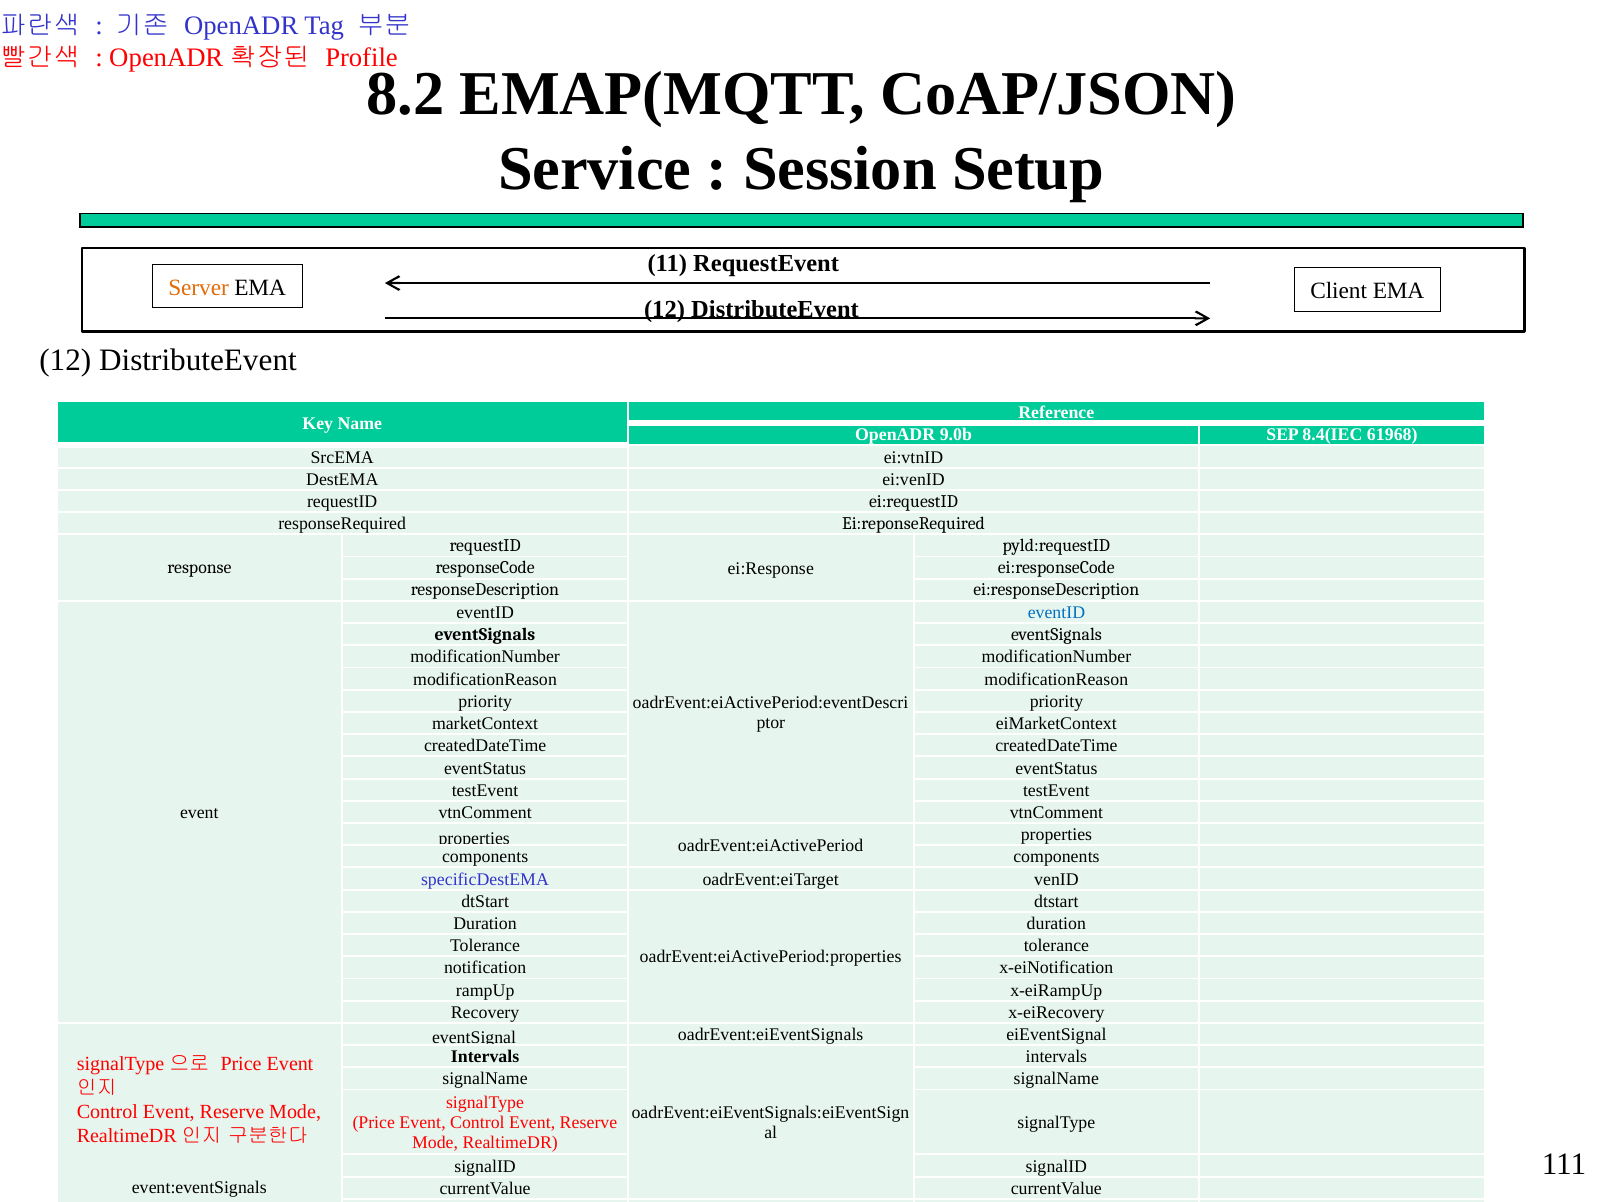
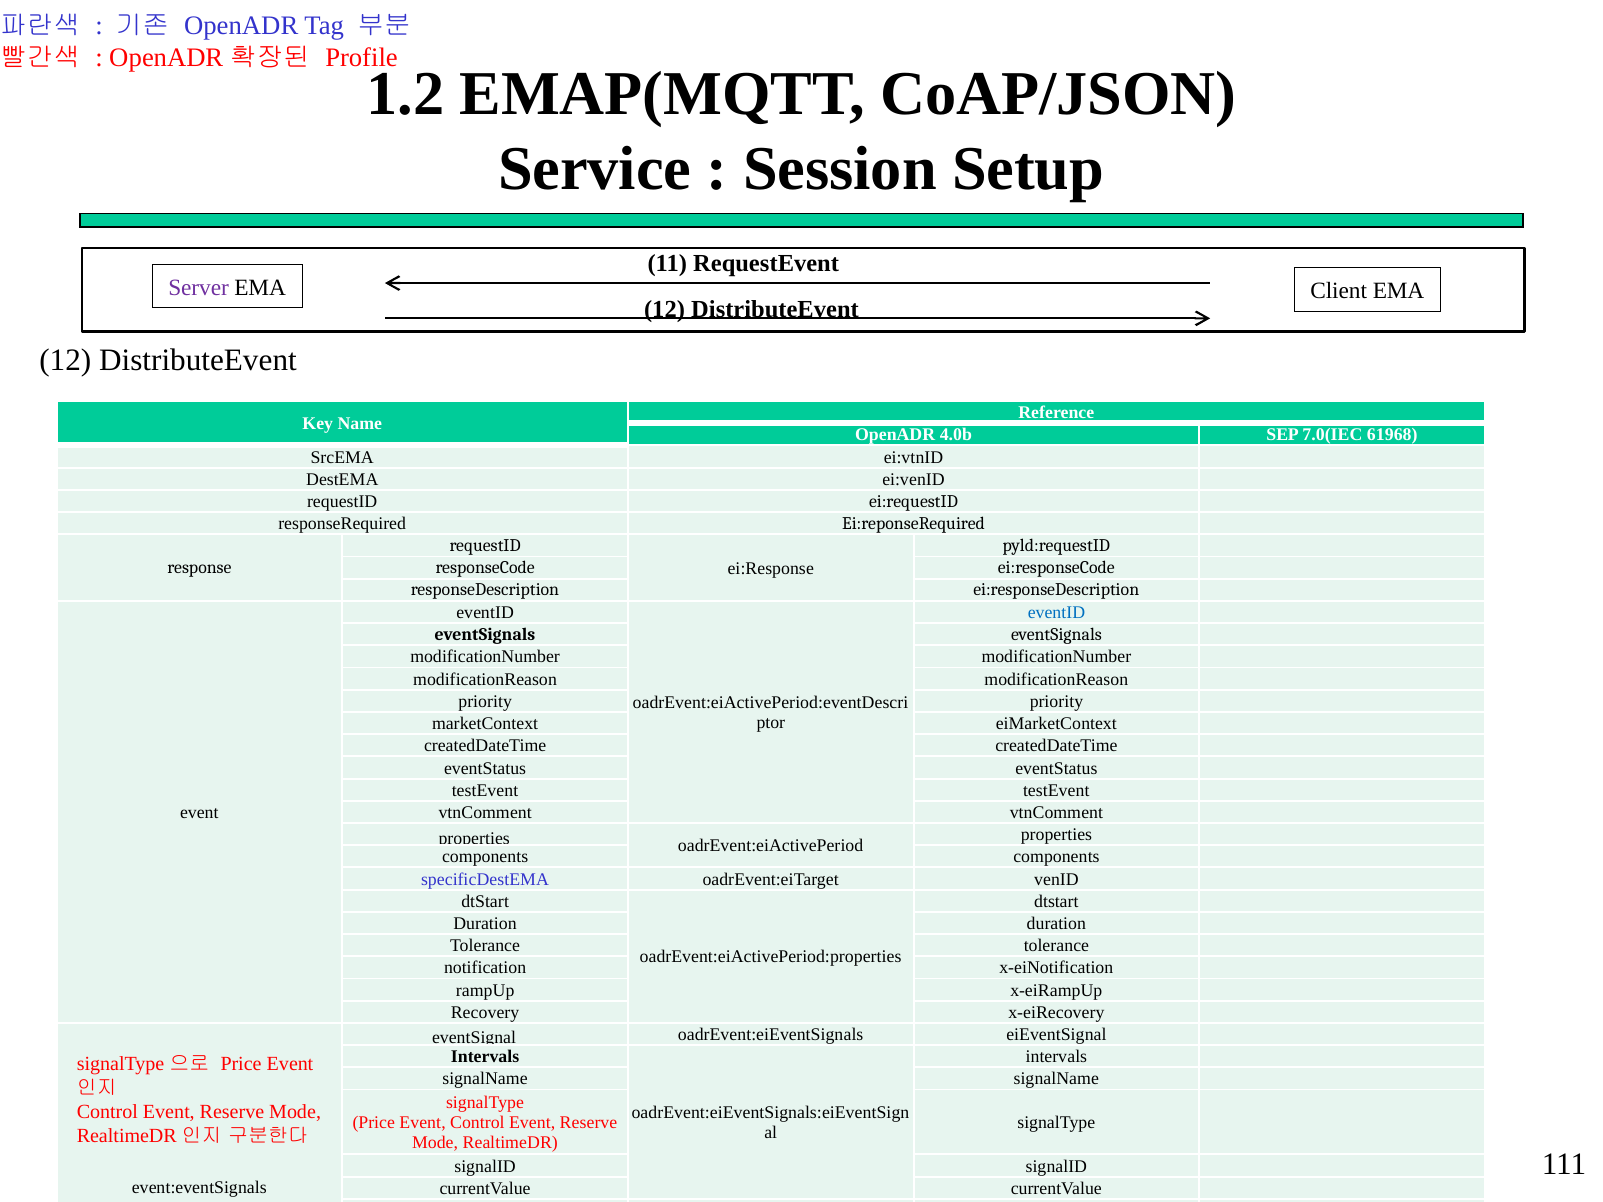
8.2: 8.2 -> 1.2 (405, 94)
Server colour: orange -> purple (199, 288)
9.0b: 9.0b -> 4.0b (956, 435)
8.4(IEC: 8.4(IEC -> 7.0(IEC (1332, 435)
